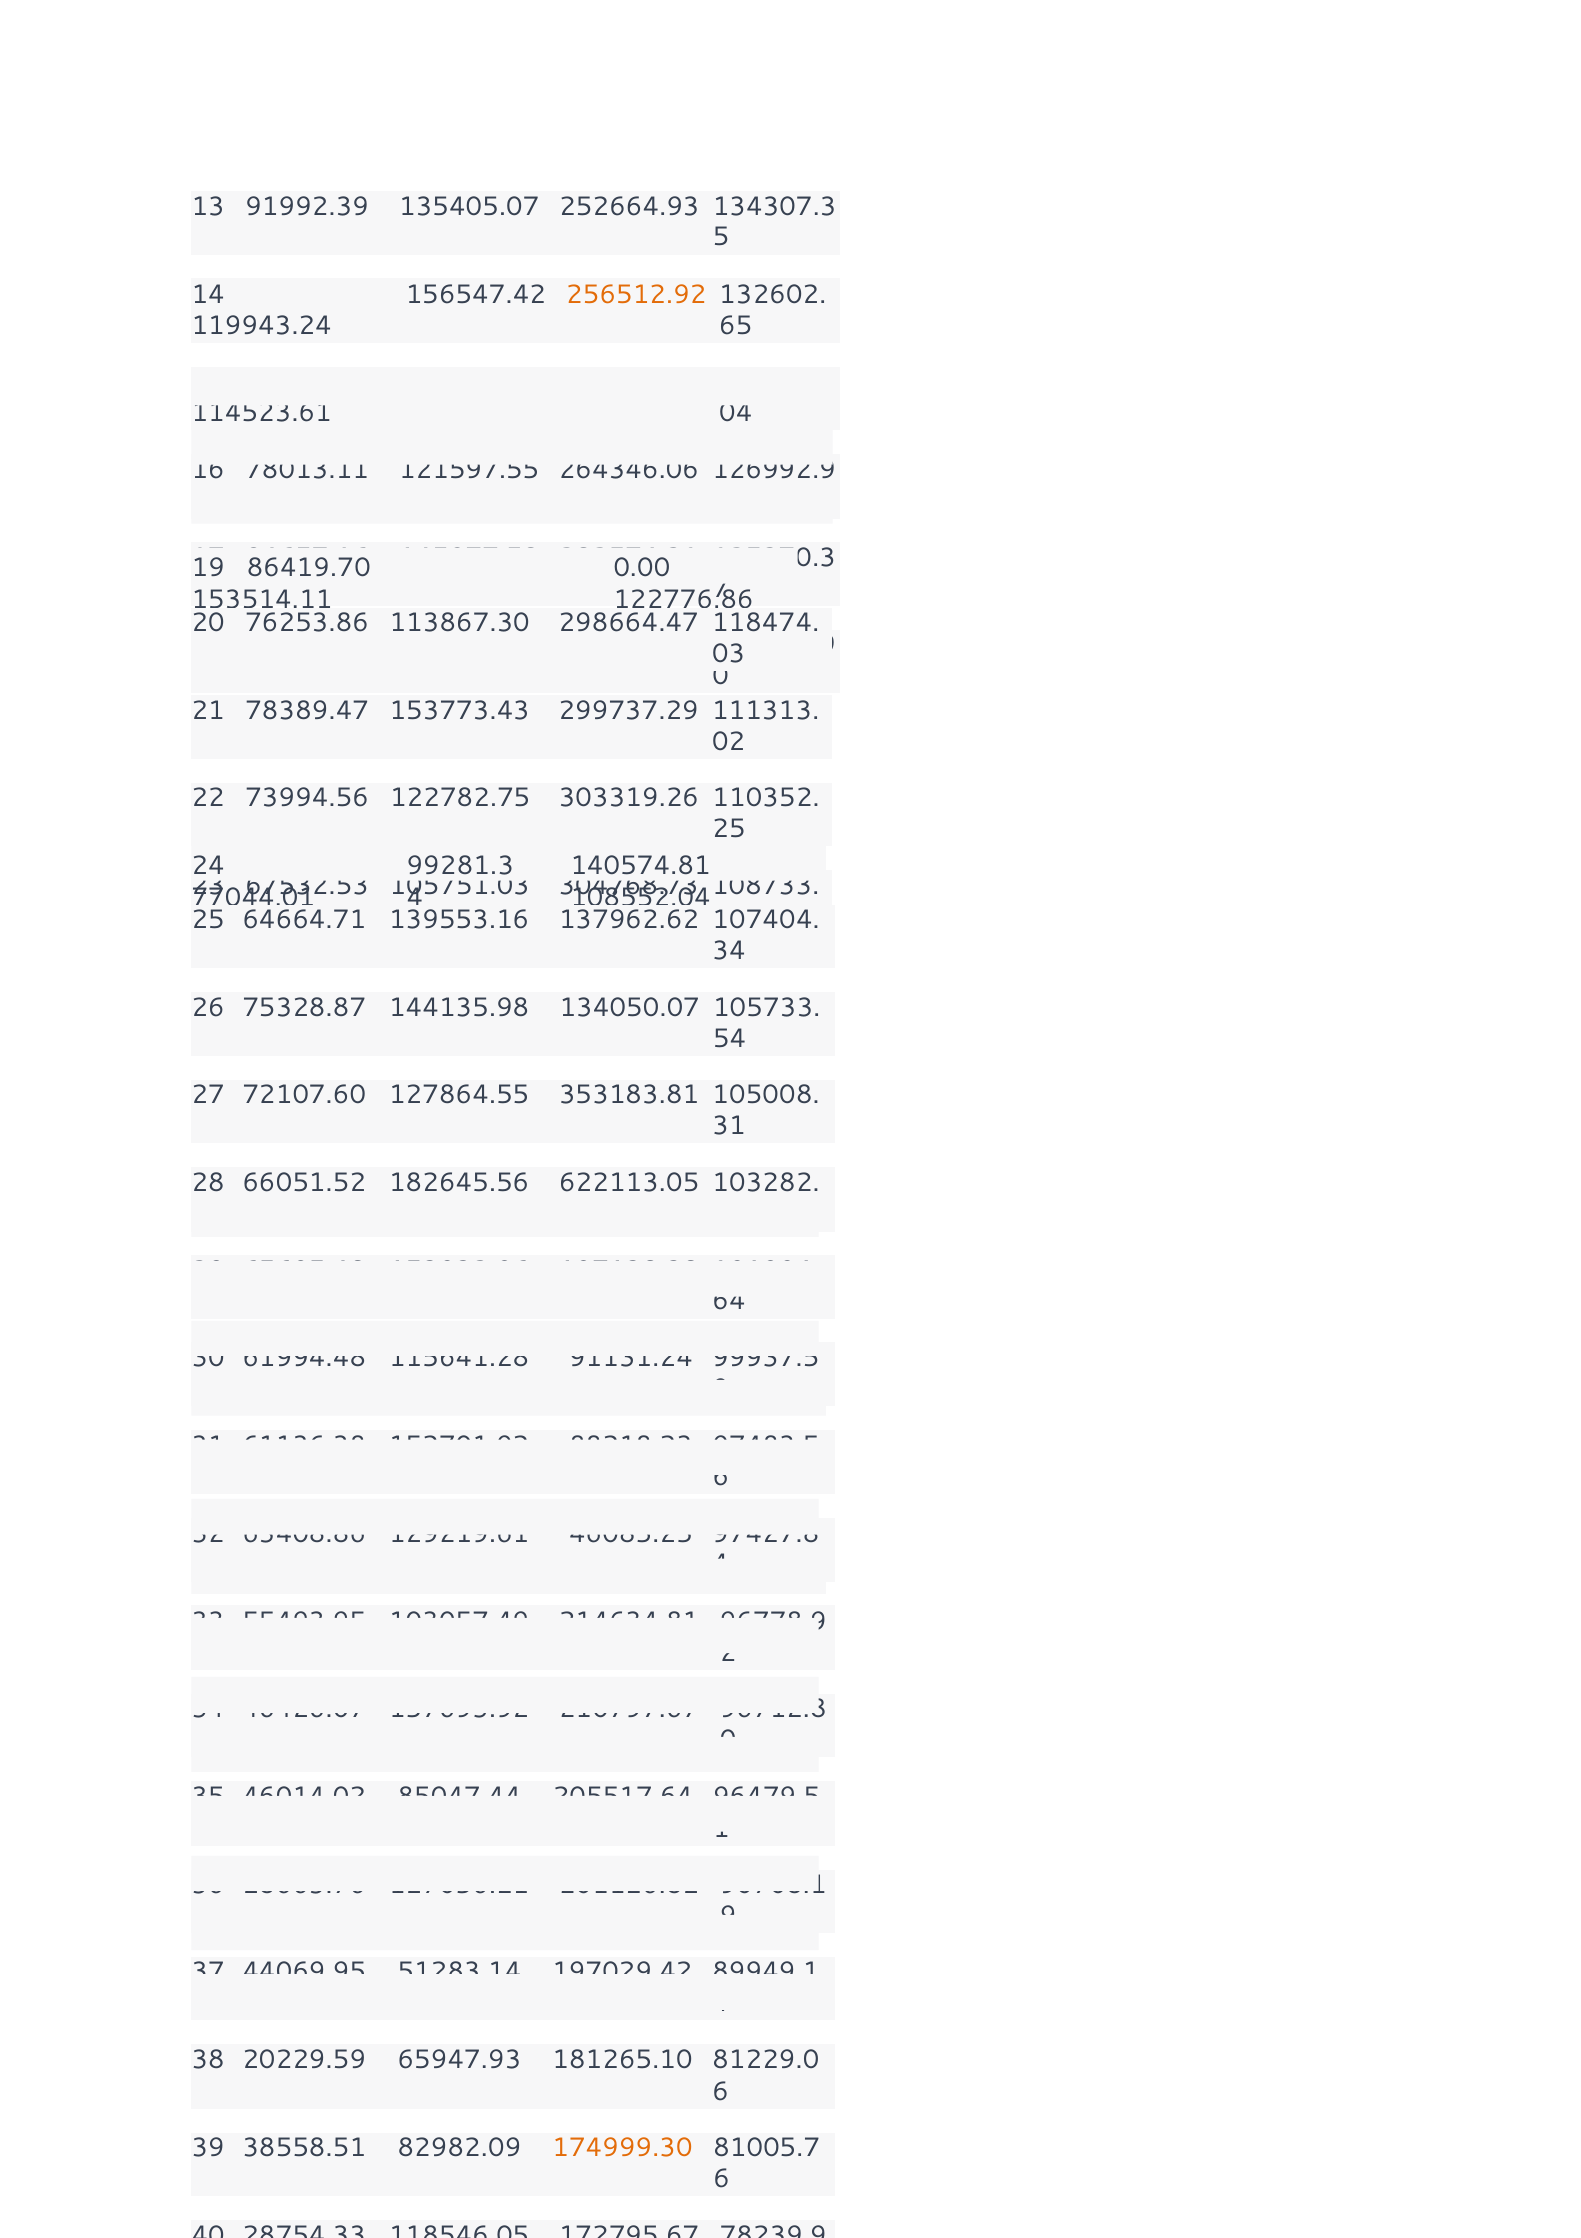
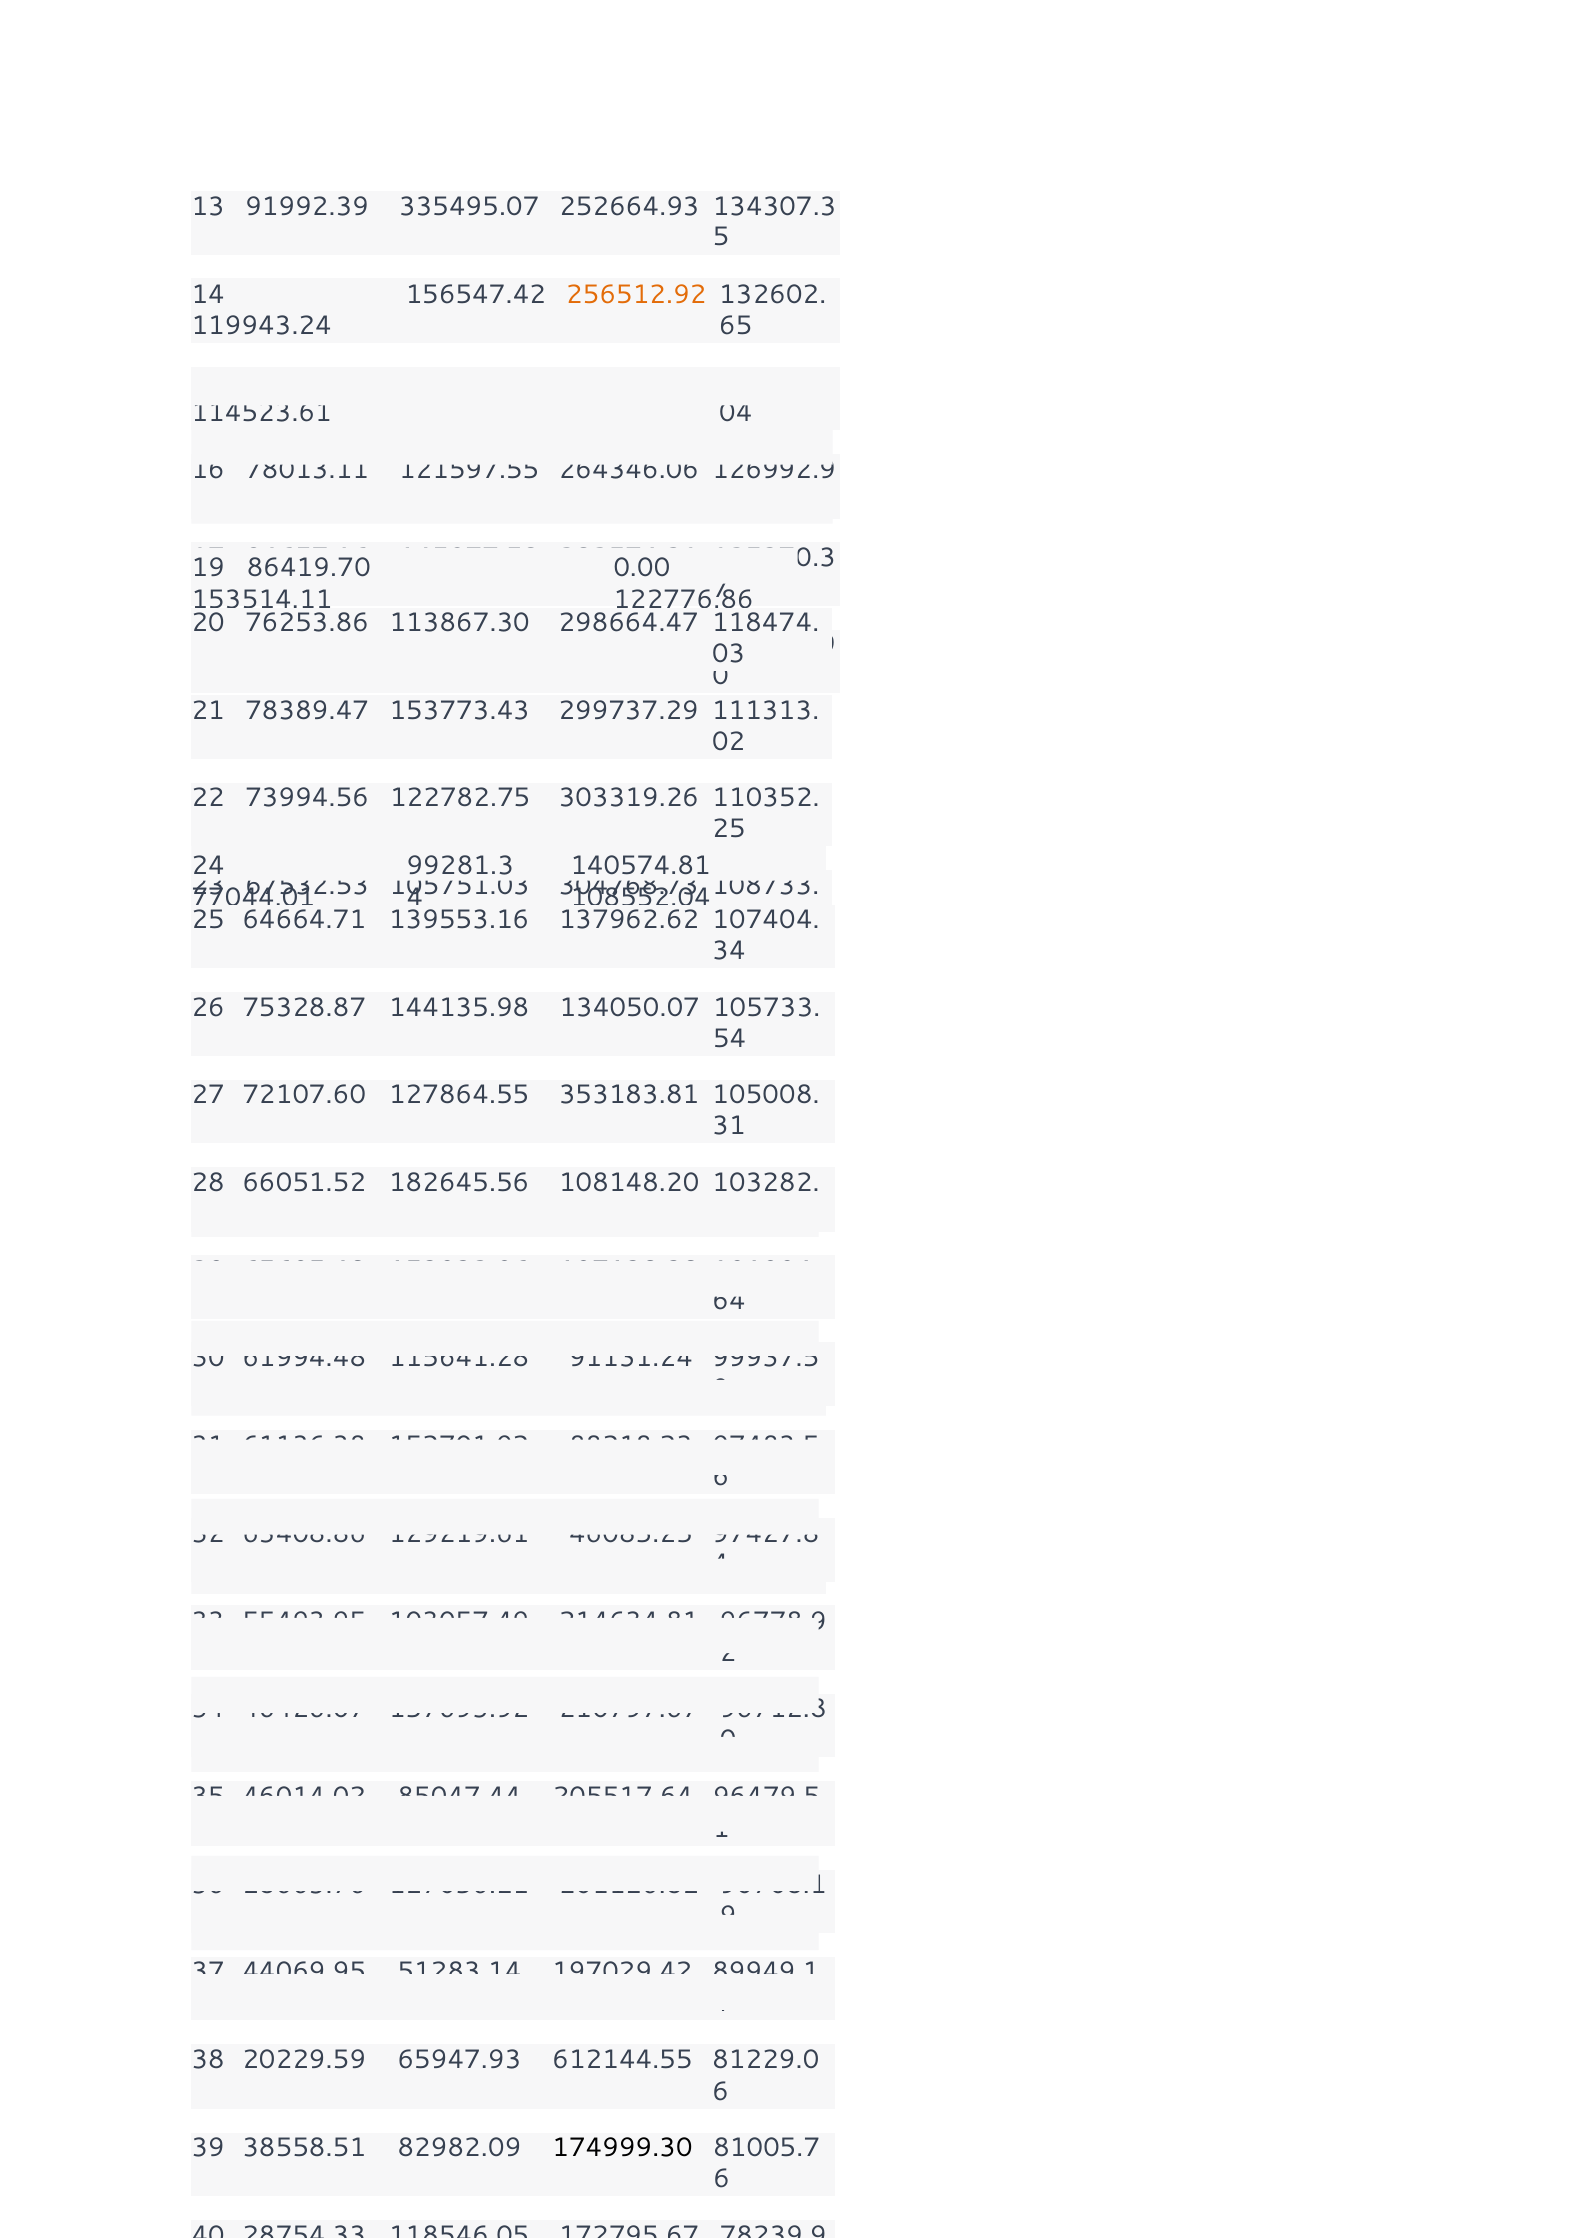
135405.07: 135405.07 -> 335495.07 (469, 206)
622113.05: 622113.05 -> 108148.20 (629, 1183)
181265.10: 181265.10 -> 612144.55 (622, 2059)
174999.30 colour: orange -> black (622, 2147)
